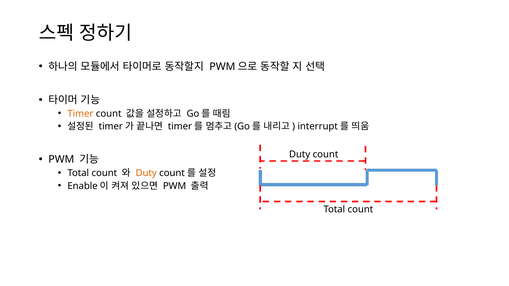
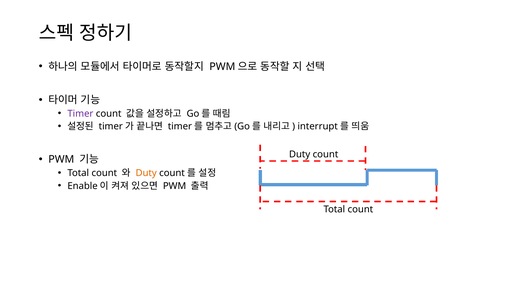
Timer colour: orange -> purple (80, 114)
